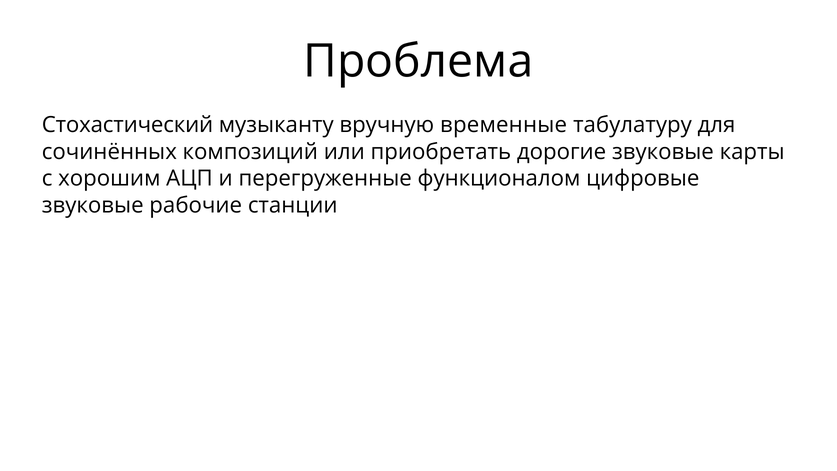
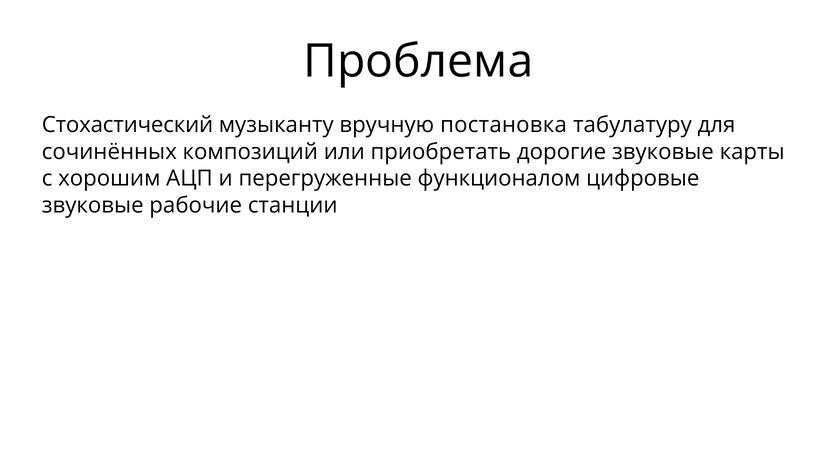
временные: временные -> постановка (504, 125)
